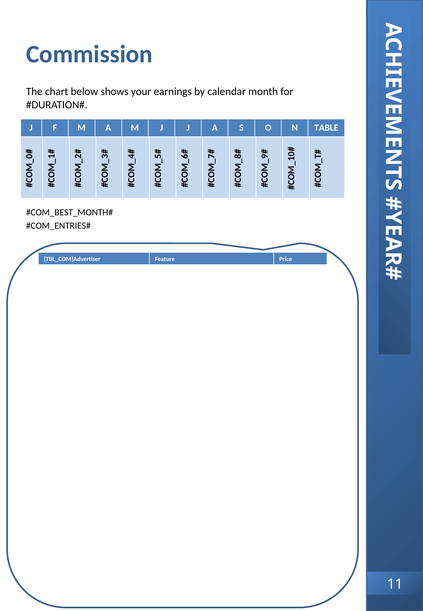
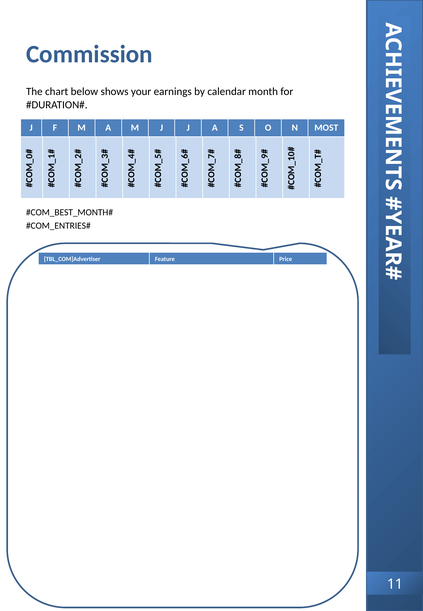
TABLE: TABLE -> MOST (326, 128)
